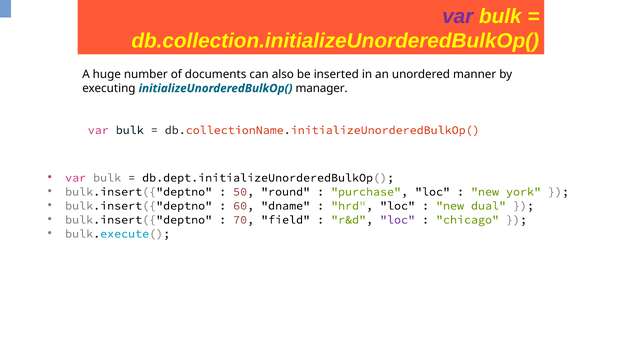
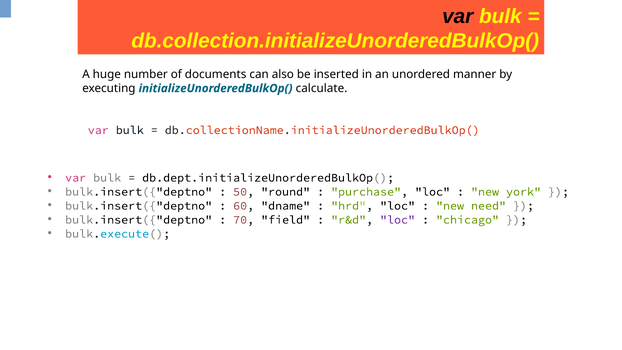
var colour: purple -> black (458, 16)
manager: manager -> calculate (322, 88)
dual: dual -> need (489, 206)
